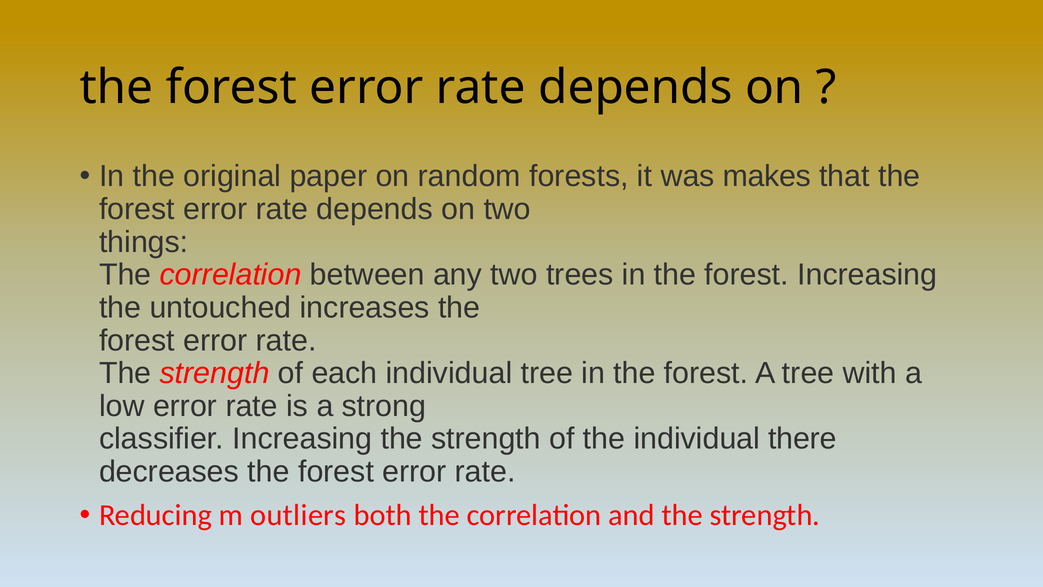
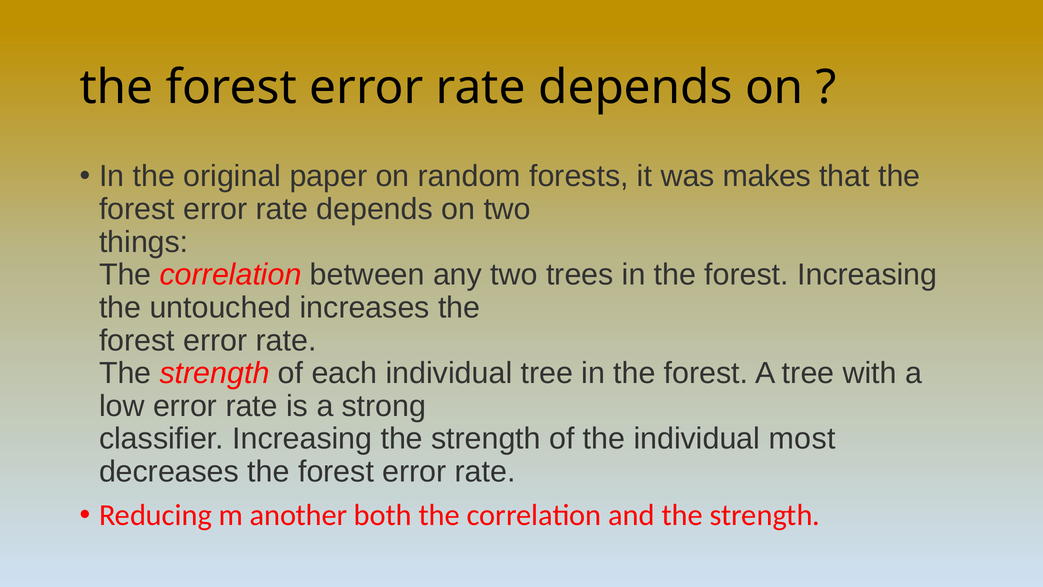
there: there -> most (802, 439)
outliers: outliers -> another (299, 515)
